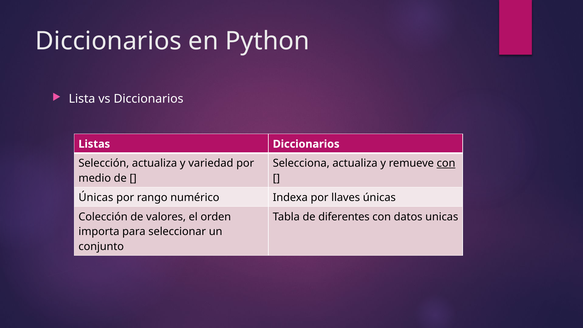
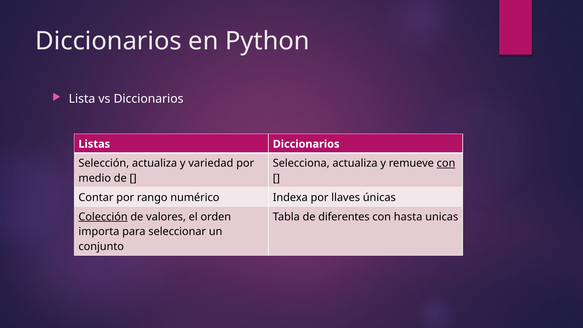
Únicas: Únicas -> Contar (96, 197)
Colección underline: none -> present (103, 217)
datos: datos -> hasta (408, 217)
